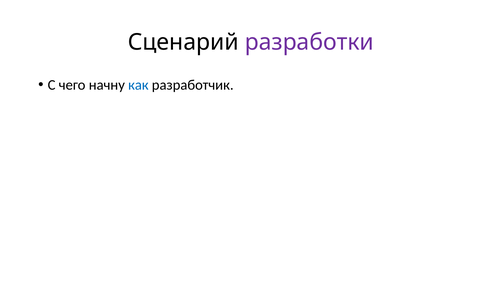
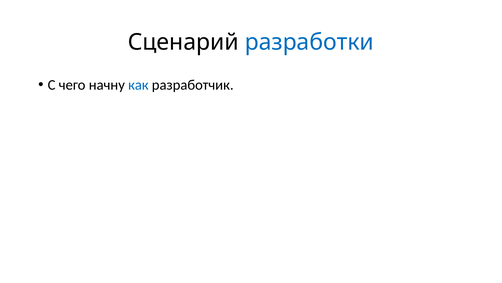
разработки colour: purple -> blue (309, 42)
